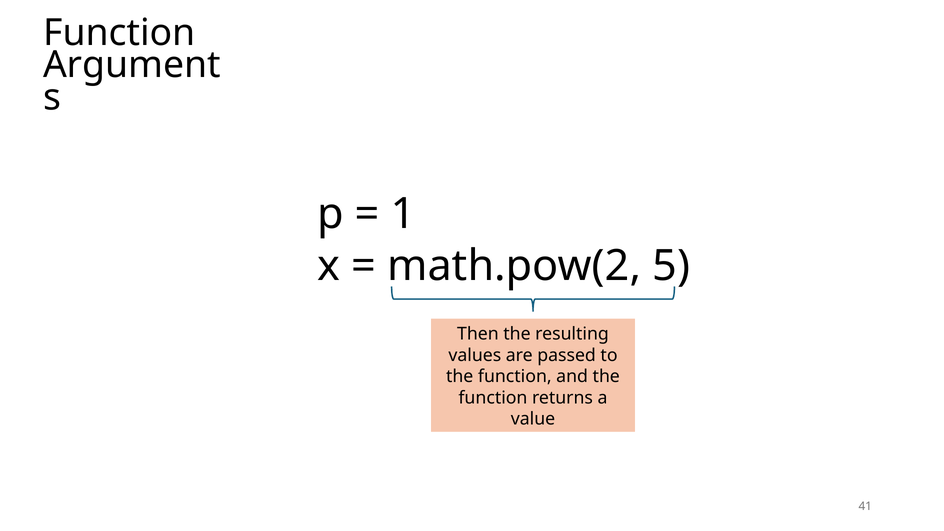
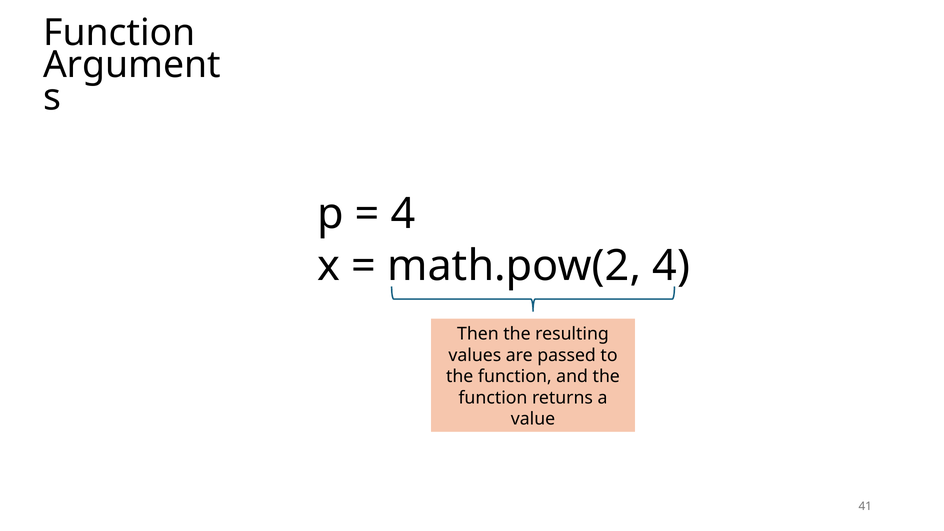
1: 1 -> 4 (403, 214)
math.pow(2 5: 5 -> 4 (671, 266)
